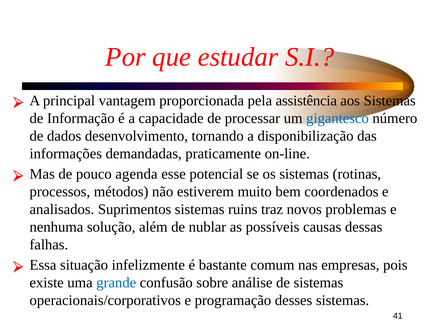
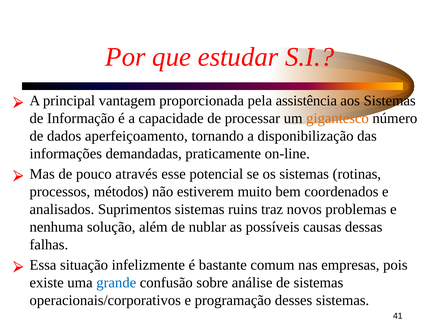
gigantesco colour: blue -> orange (337, 118)
desenvolvimento: desenvolvimento -> aperfeiçoamento (136, 136)
agenda: agenda -> através (137, 174)
